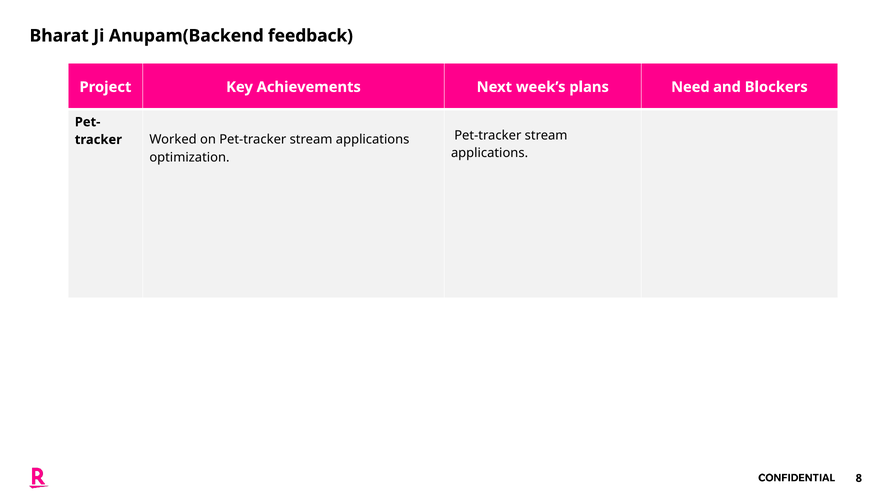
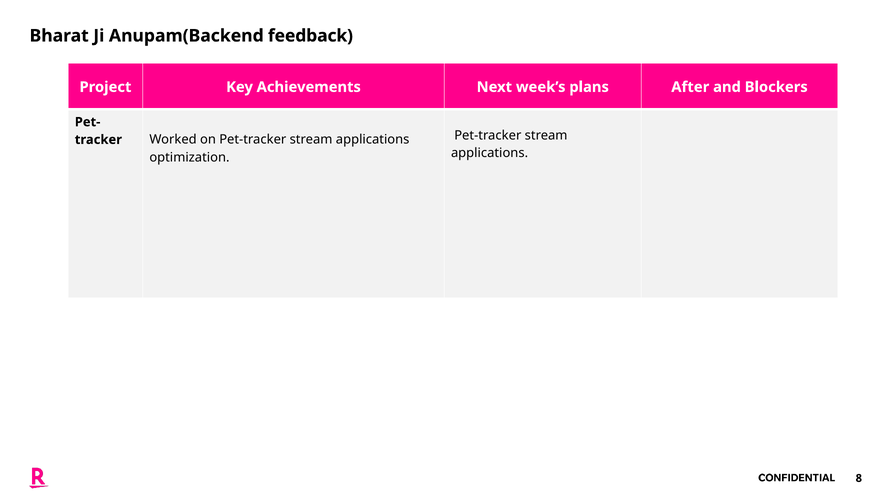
Need: Need -> After (690, 87)
